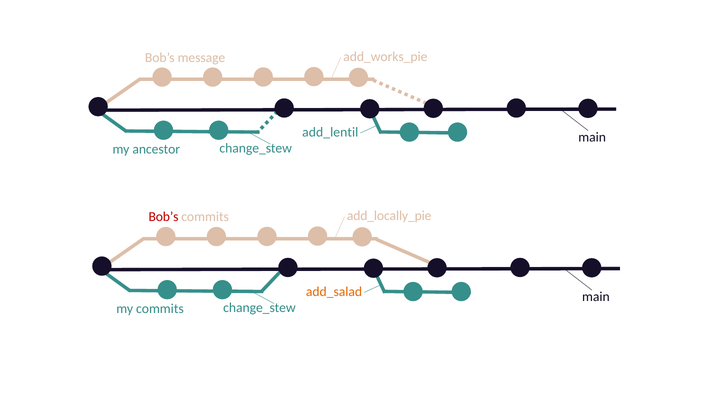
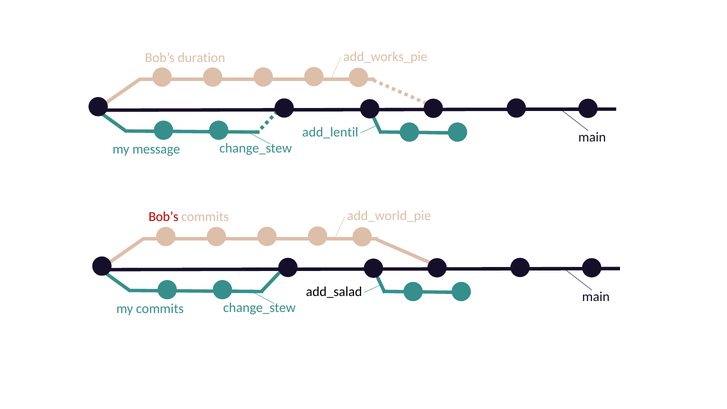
message: message -> duration (201, 58)
ancestor: ancestor -> message (156, 149)
add_locally_pie: add_locally_pie -> add_world_pie (389, 216)
add_salad colour: orange -> black (334, 291)
